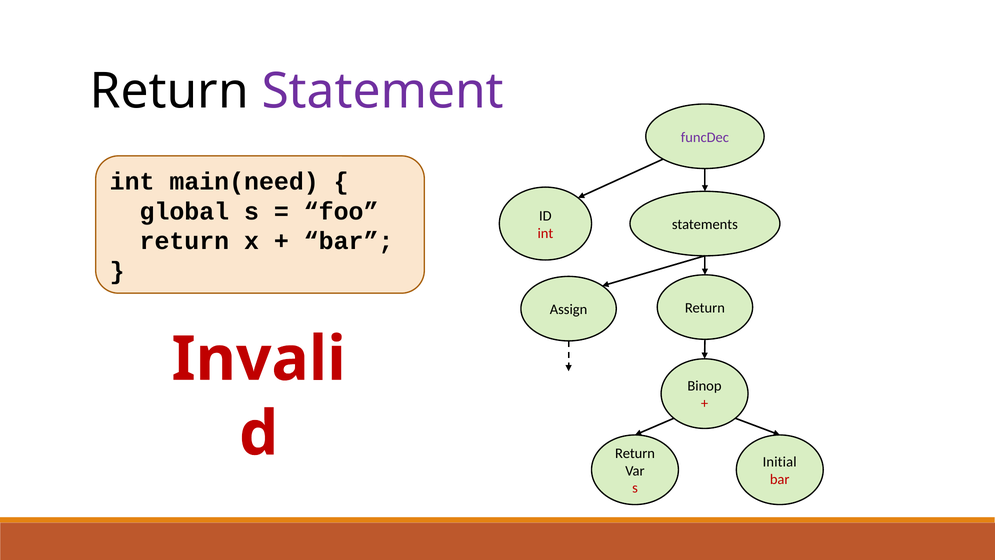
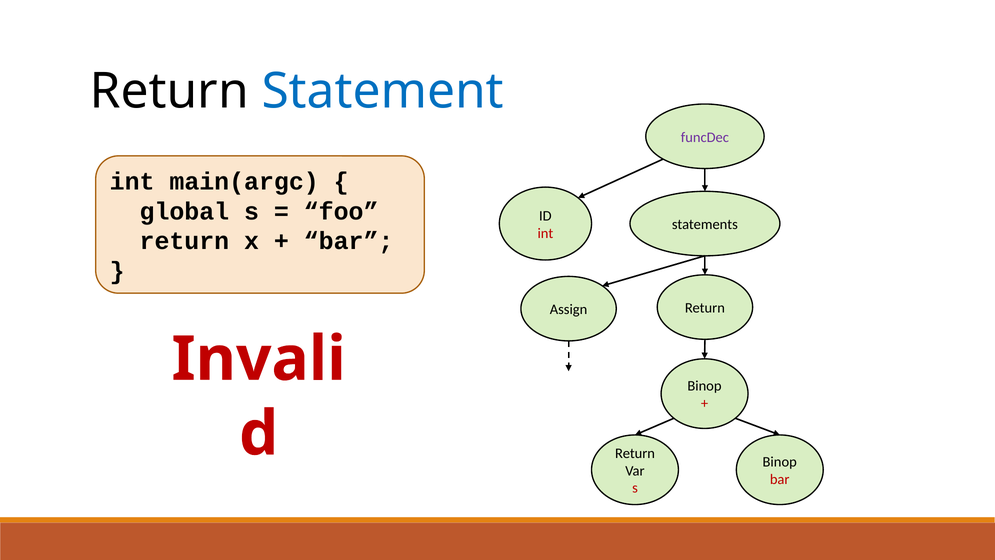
Statement colour: purple -> blue (383, 91)
main(need: main(need -> main(argc (244, 181)
Initial: Initial -> Binop (780, 462)
